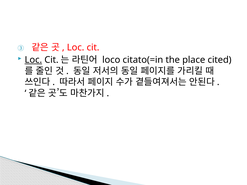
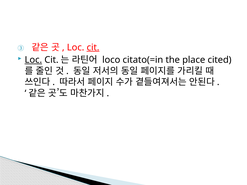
cit underline: none -> present (93, 47)
